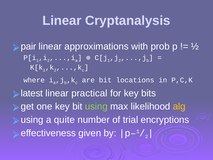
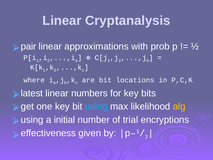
practical: practical -> numbers (89, 93)
using colour: light green -> light blue (96, 106)
quite: quite -> initial (64, 120)
